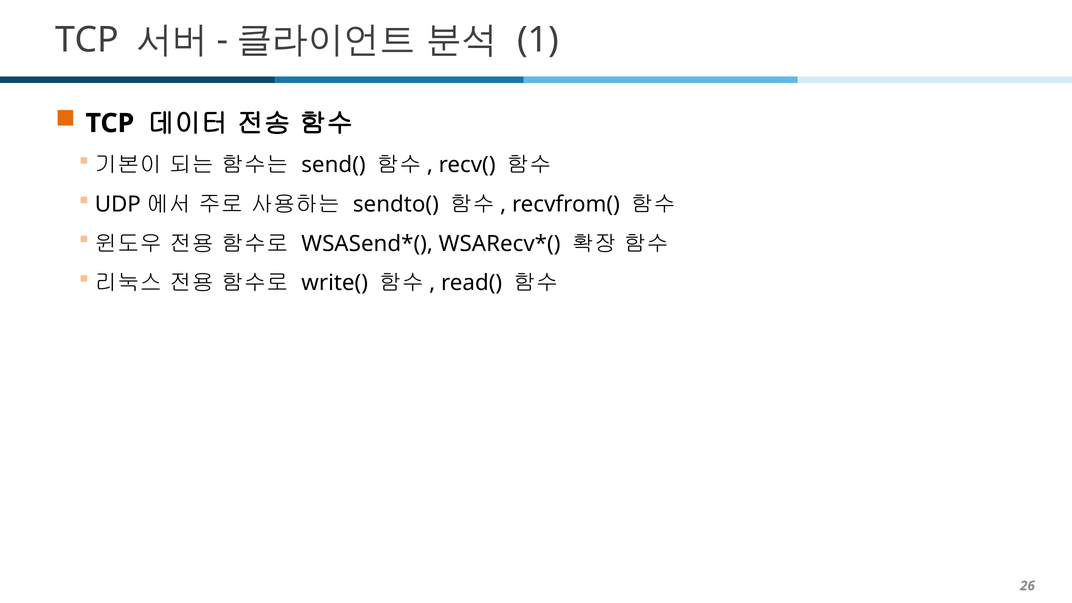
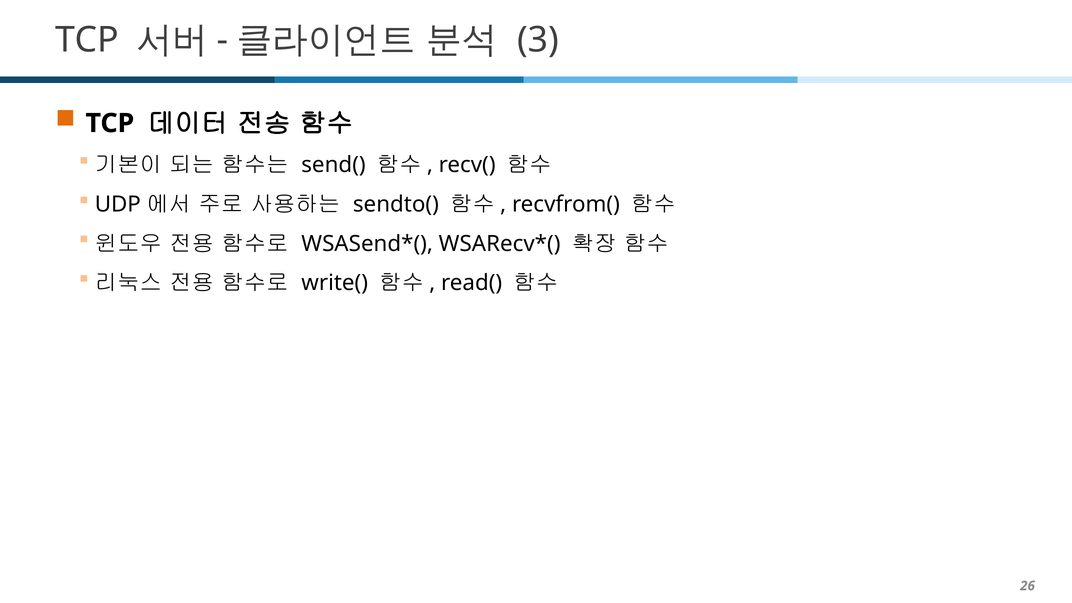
1: 1 -> 3 (538, 40)
